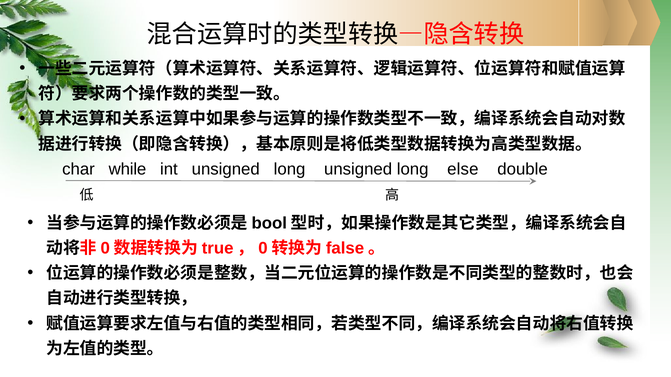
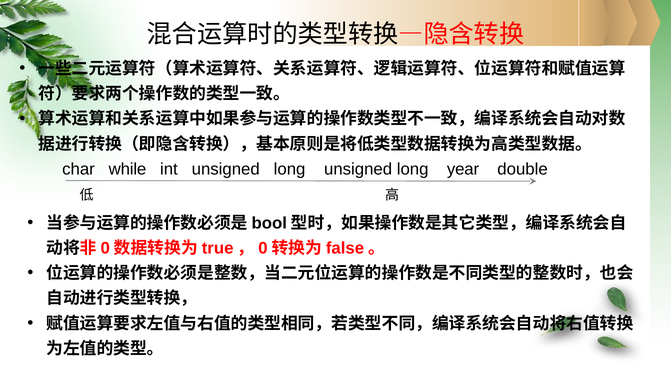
else: else -> year (463, 169)
